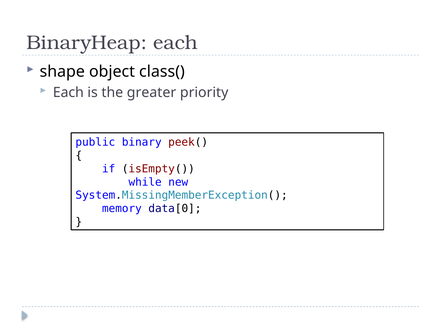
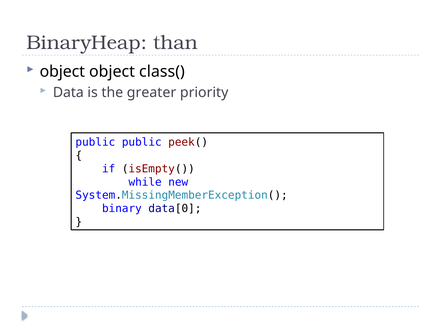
BinaryHeap each: each -> than (176, 43)
shape: shape -> object (62, 72)
Each: Each -> Data (68, 93)
public binary: binary -> public (142, 142)
memory: memory -> binary (122, 208)
